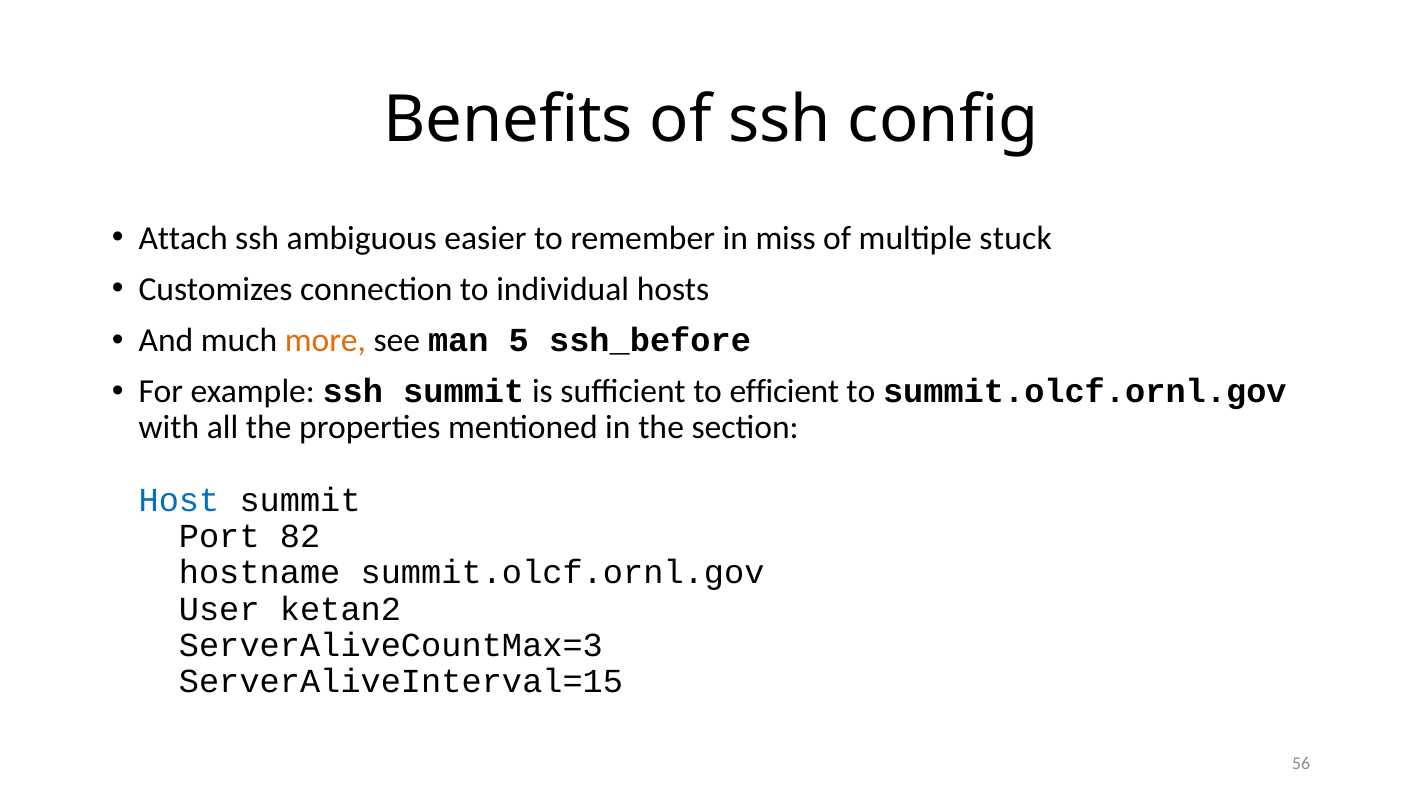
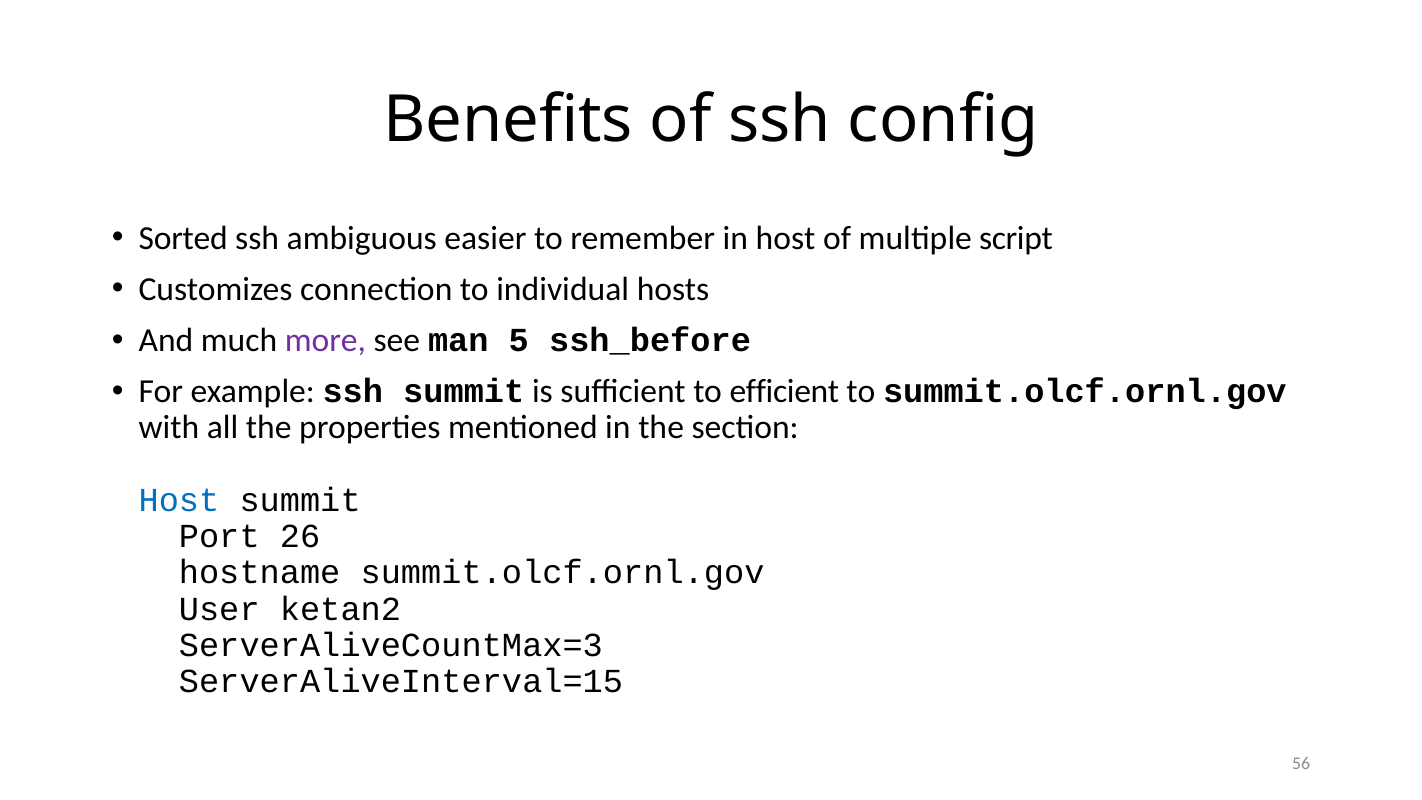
Attach: Attach -> Sorted (183, 238)
in miss: miss -> host (786, 238)
stuck: stuck -> script (1016, 238)
more colour: orange -> purple (325, 340)
82: 82 -> 26 (300, 536)
